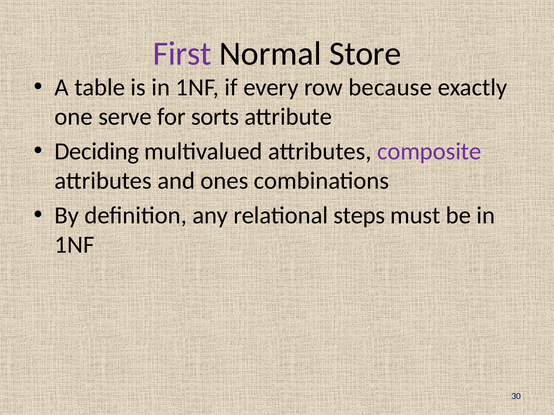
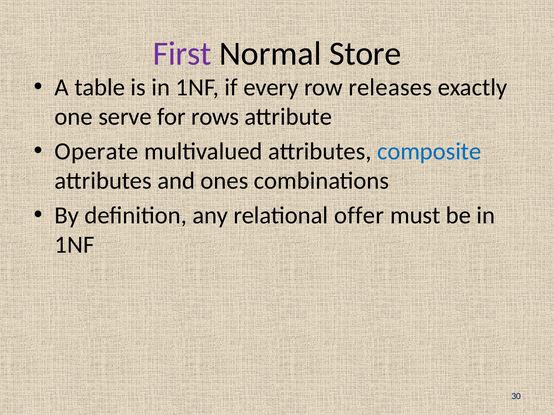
because: because -> releases (390, 87)
sorts: sorts -> rows (215, 117)
Deciding: Deciding -> Operate (97, 151)
composite colour: purple -> blue (429, 151)
steps: steps -> offer (359, 215)
